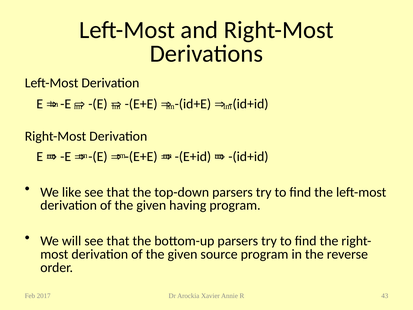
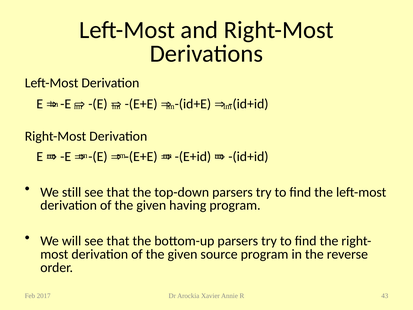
like: like -> still (72, 192)
